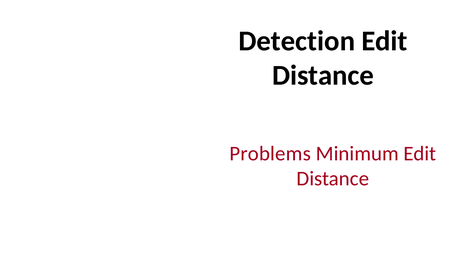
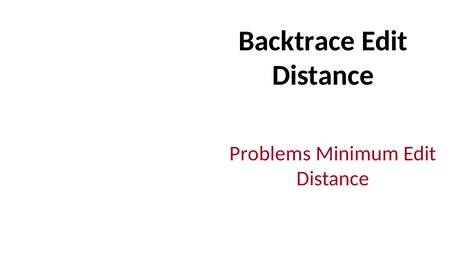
Detection: Detection -> Backtrace (297, 41)
